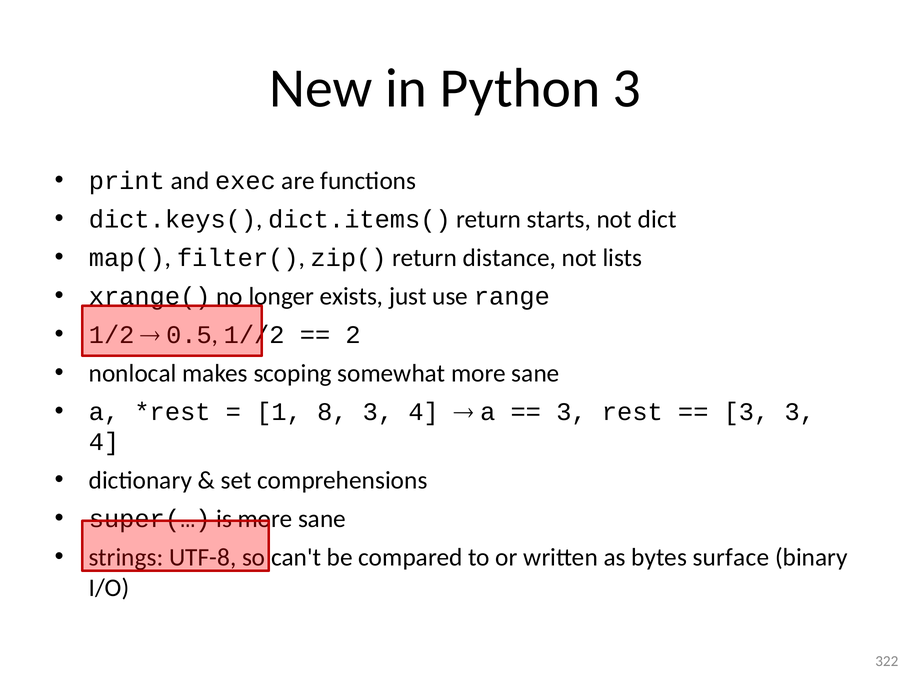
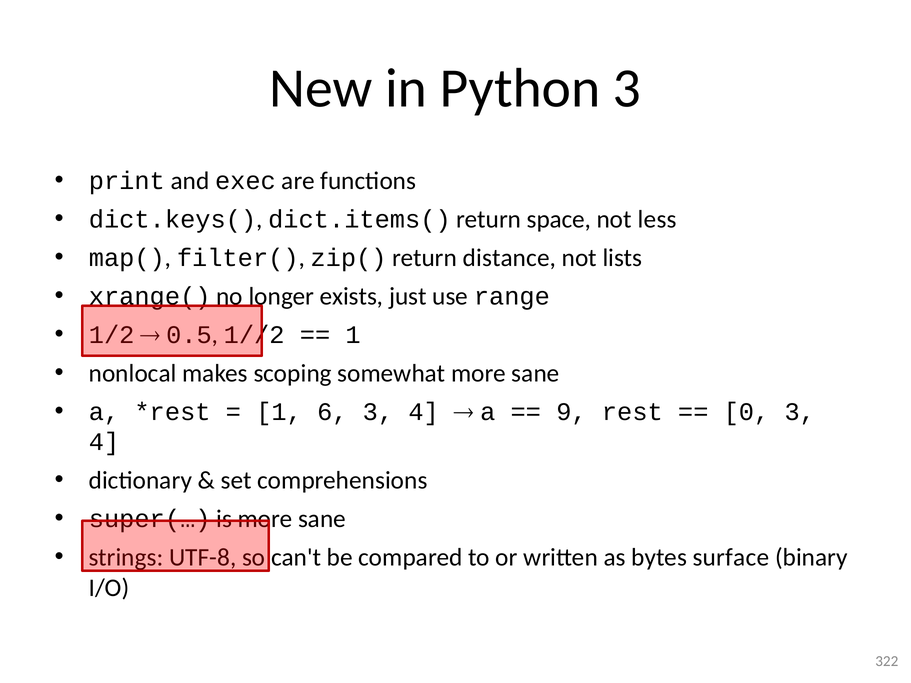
starts: starts -> space (559, 219)
dict: dict -> less (657, 219)
2: 2 -> 1 (353, 335)
8: 8 -> 6 (332, 412)
3: 3 -> 9 (571, 412)
3: 3 -> 0 (746, 412)
